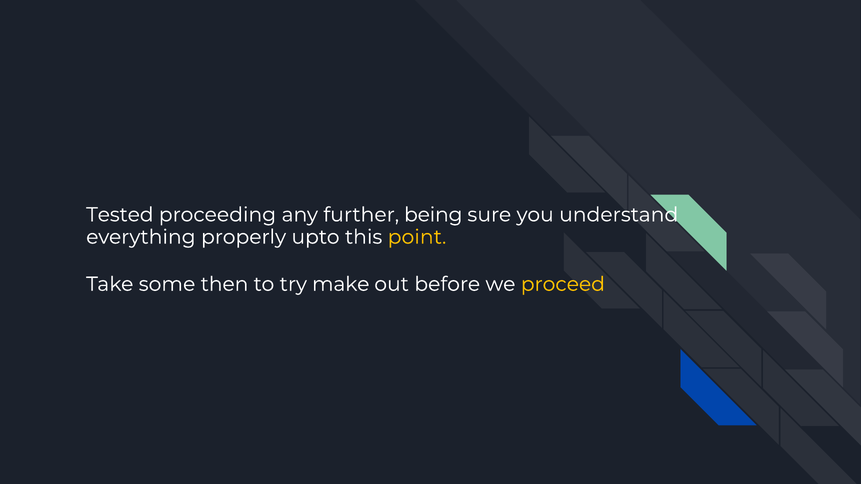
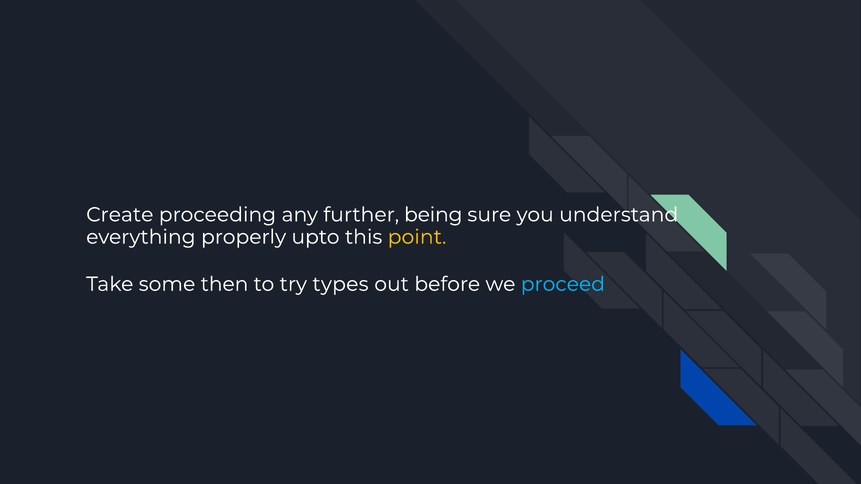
Tested: Tested -> Create (120, 215)
make: make -> types (341, 284)
proceed colour: yellow -> light blue (563, 284)
